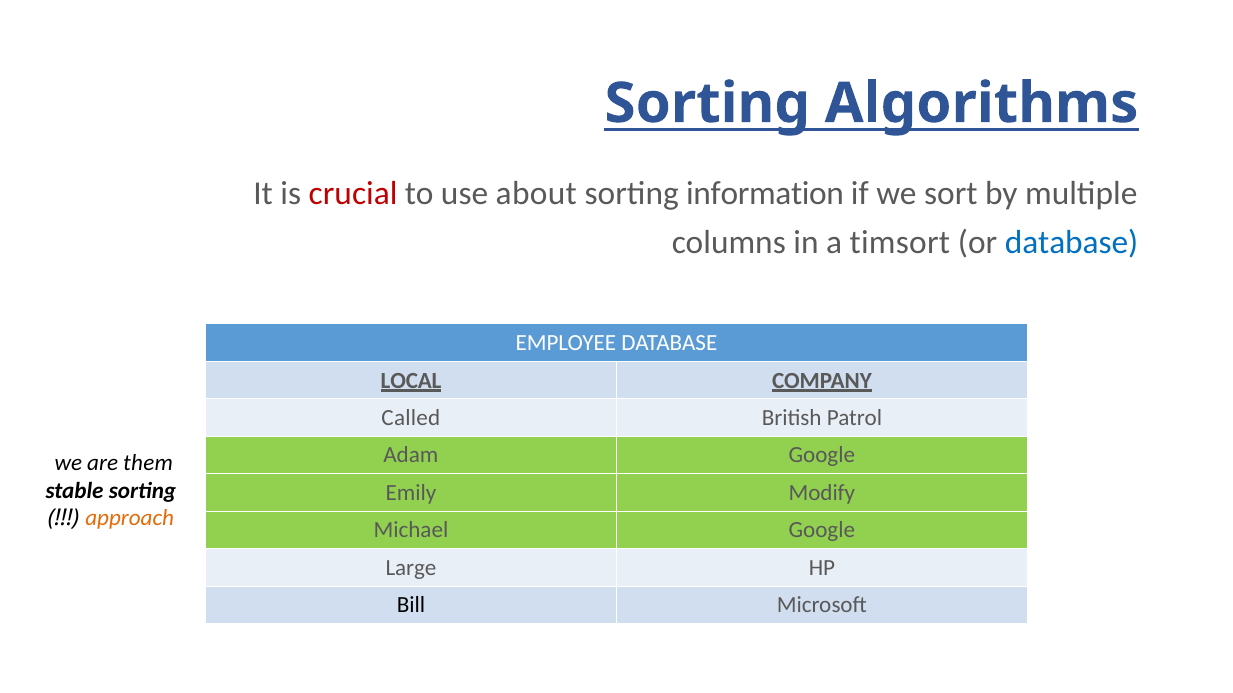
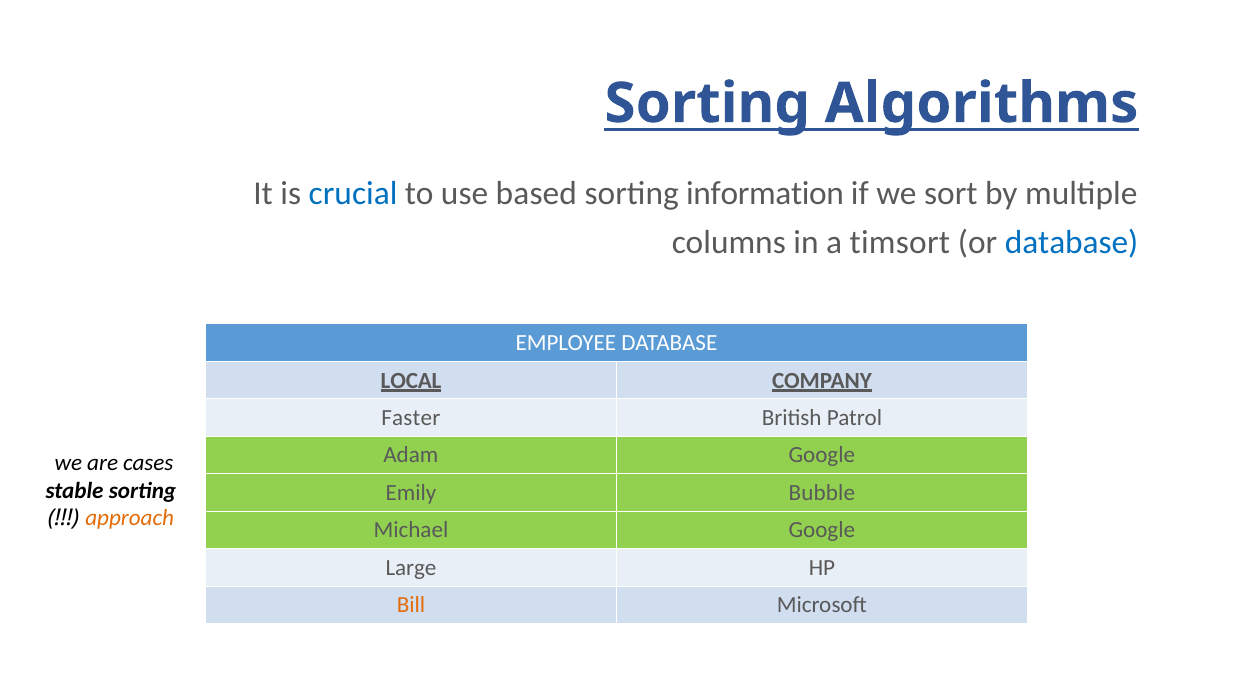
crucial colour: red -> blue (353, 193)
about: about -> based (536, 193)
Called: Called -> Faster (411, 418)
them: them -> cases (148, 463)
Modify: Modify -> Bubble (822, 493)
Bill colour: black -> orange (411, 606)
